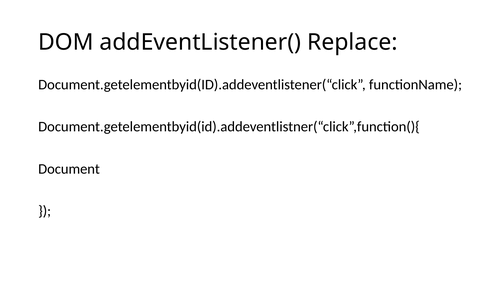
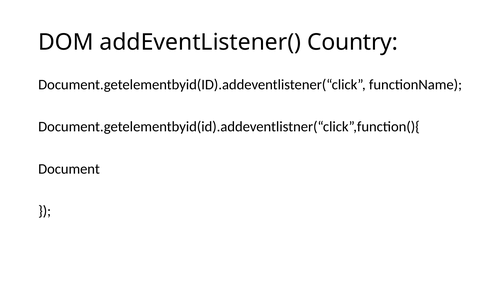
Replace: Replace -> Country (353, 42)
